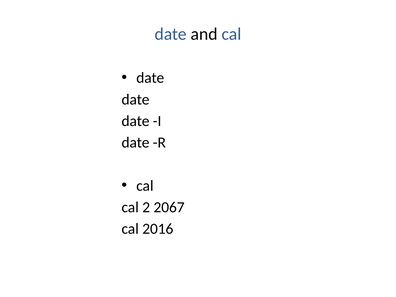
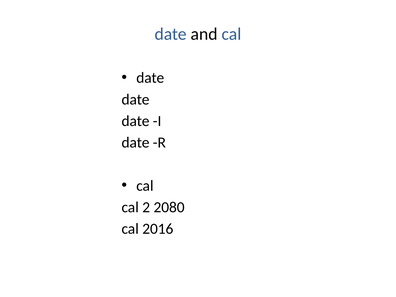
2067: 2067 -> 2080 (169, 207)
